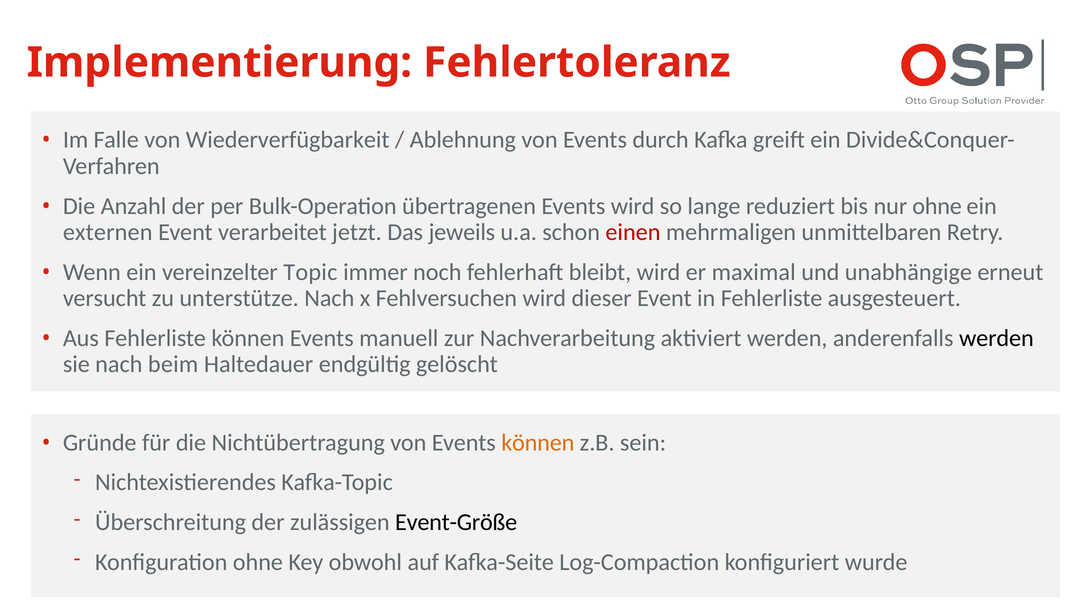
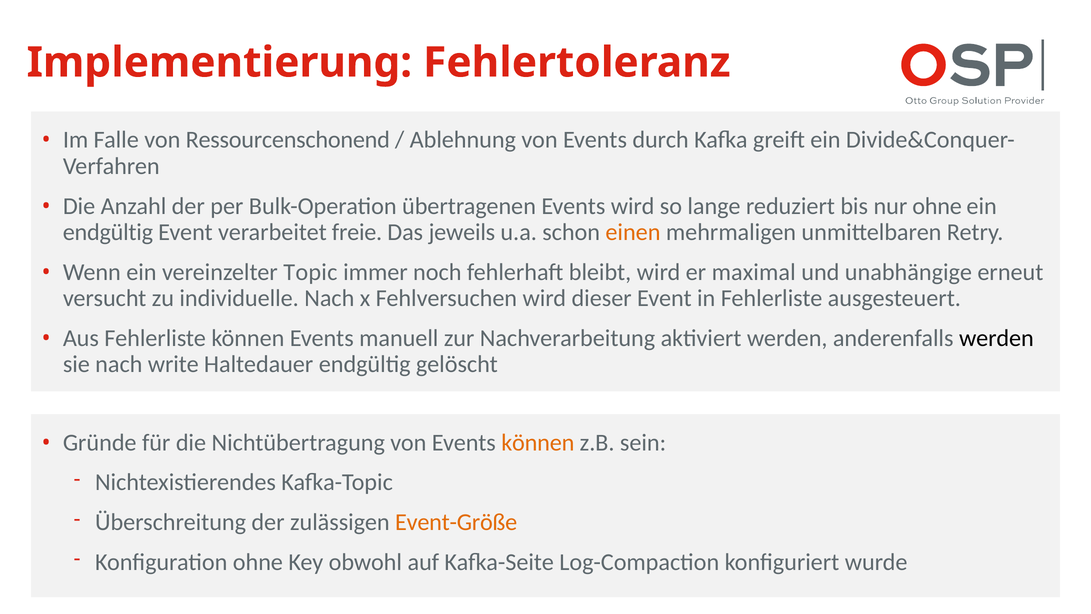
Wiederverfügbarkeit: Wiederverfügbarkeit -> Ressourcenschonend (288, 140)
externen: externen -> endgültig (108, 232)
jetzt: jetzt -> freie (357, 232)
einen colour: red -> orange (633, 232)
unterstütze: unterstütze -> individuelle (239, 298)
beim: beim -> write (173, 364)
Event-Größe colour: black -> orange (456, 522)
